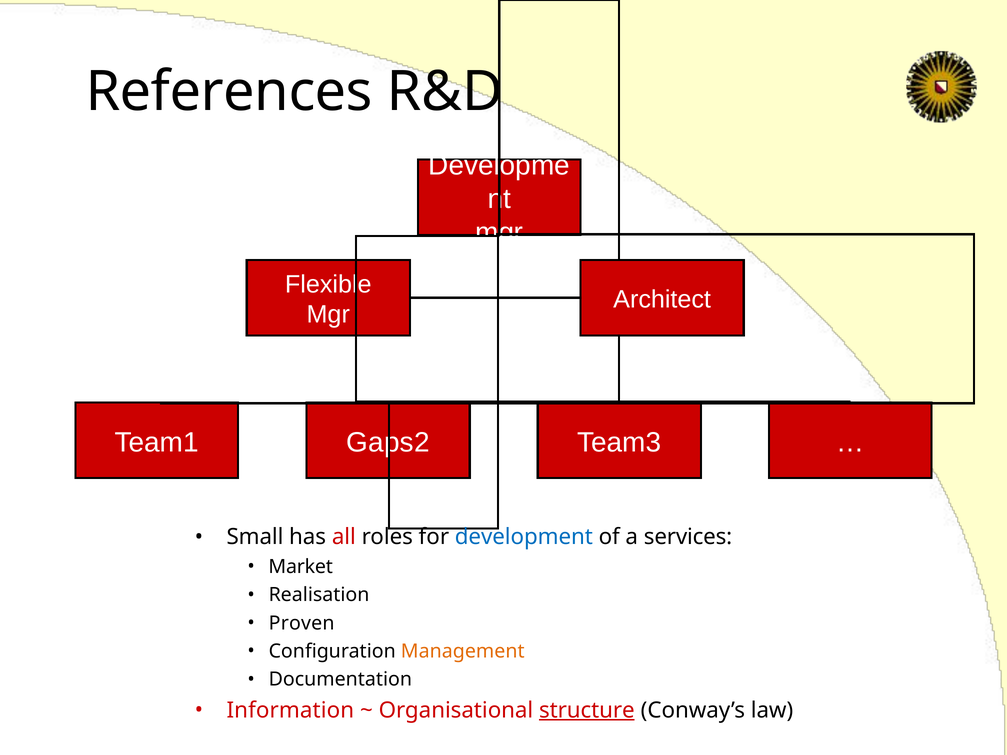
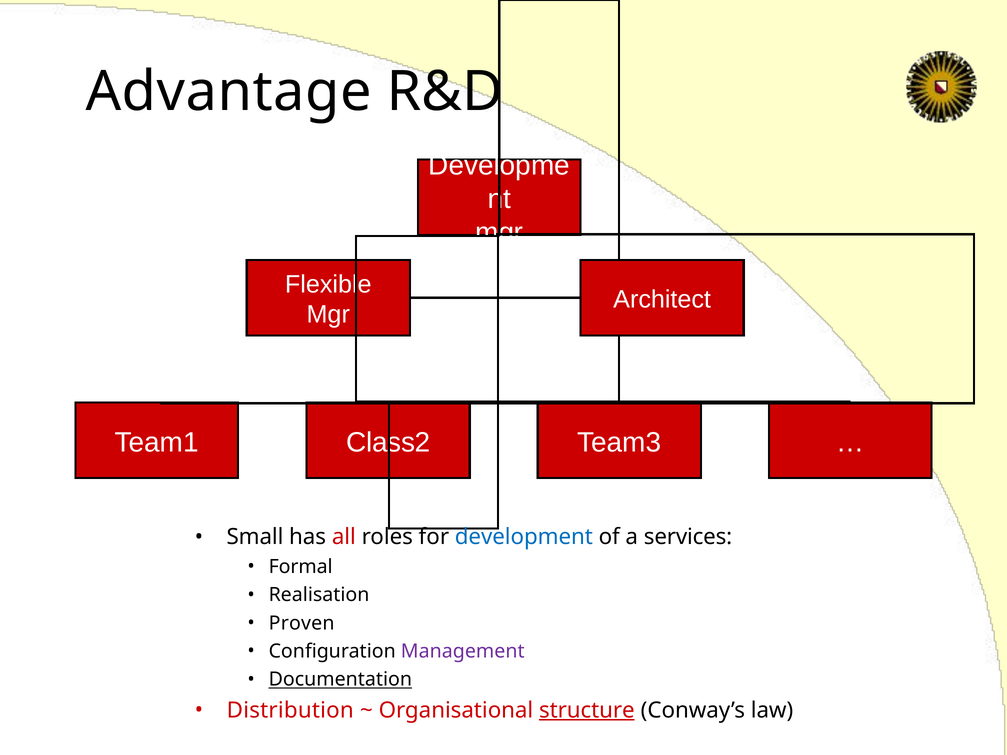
References: References -> Advantage (229, 92)
Gaps2: Gaps2 -> Class2 (388, 443)
Market: Market -> Formal (301, 567)
Management colour: orange -> purple (463, 651)
Documentation underline: none -> present (340, 680)
Information: Information -> Distribution (290, 710)
